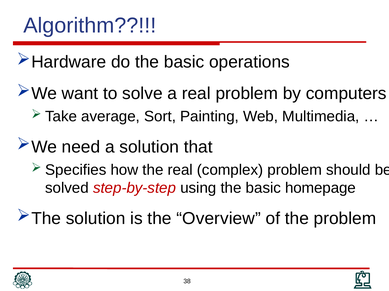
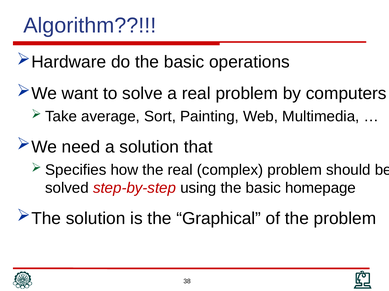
Overview: Overview -> Graphical (219, 219)
